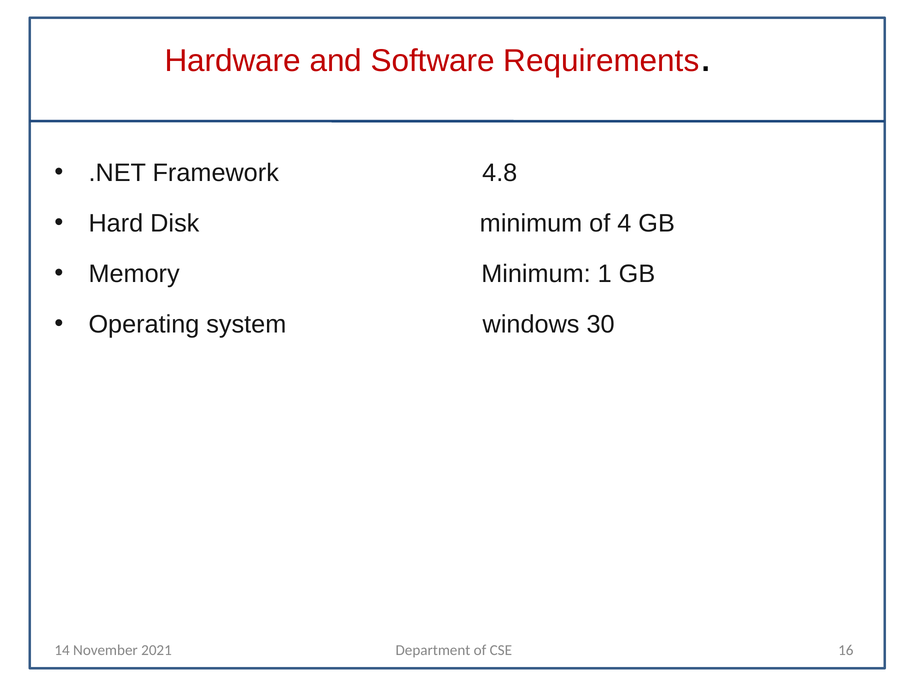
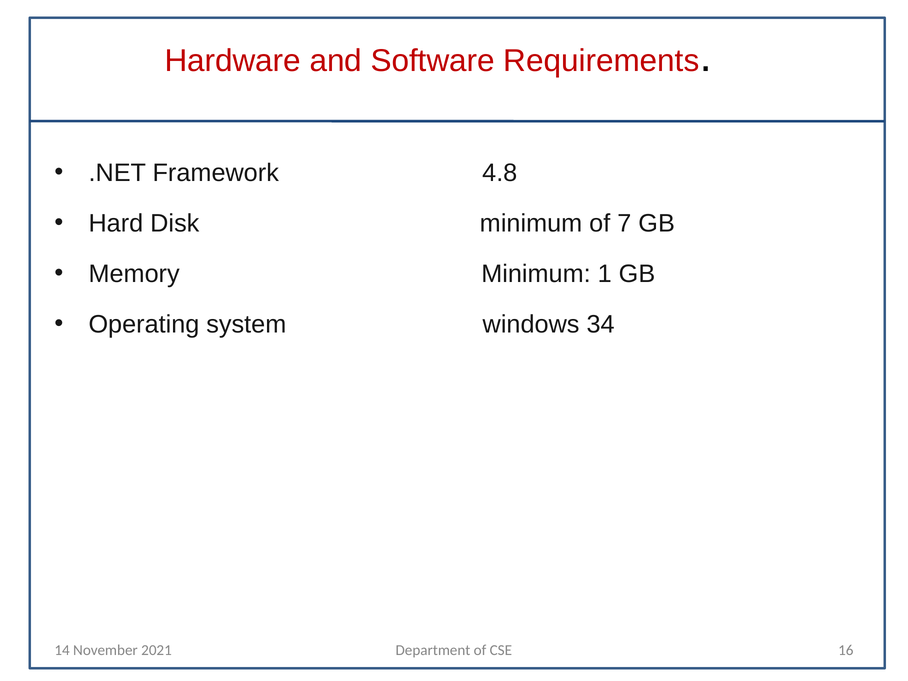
4: 4 -> 7 (624, 223)
30: 30 -> 34 (601, 324)
